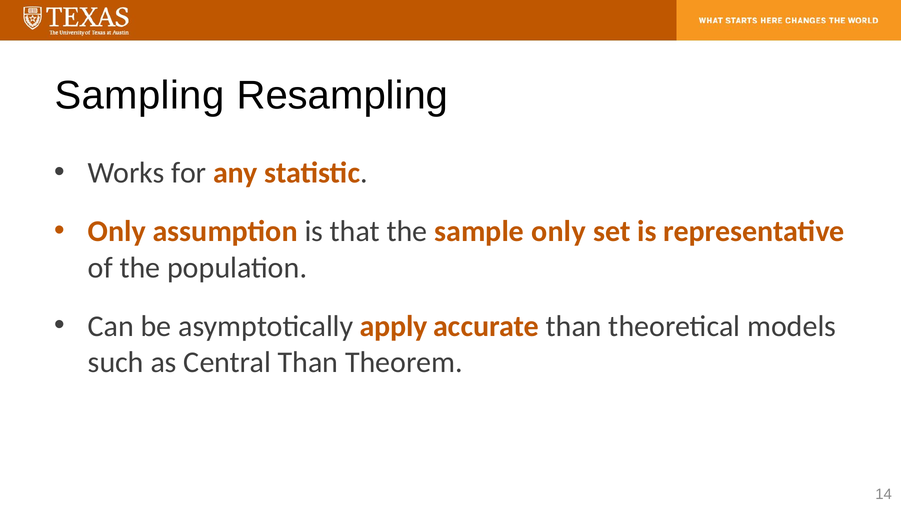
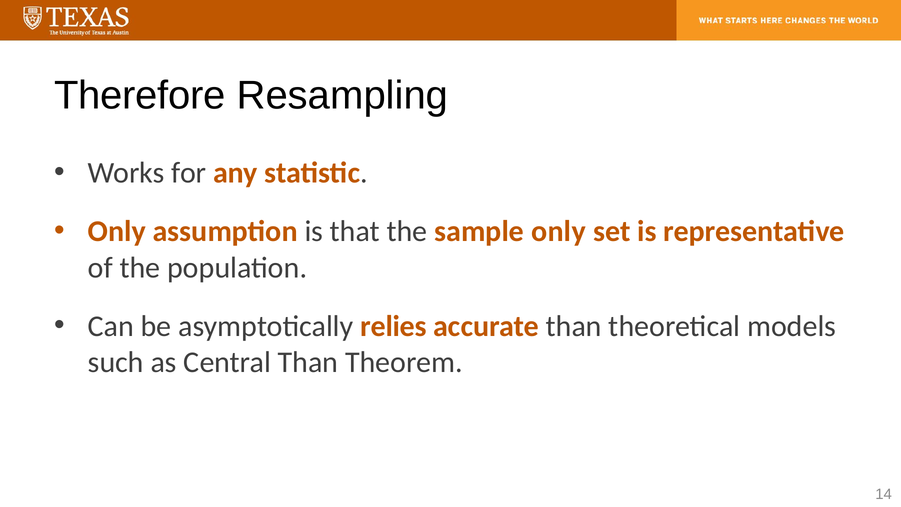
Sampling: Sampling -> Therefore (140, 96)
apply: apply -> relies (394, 326)
